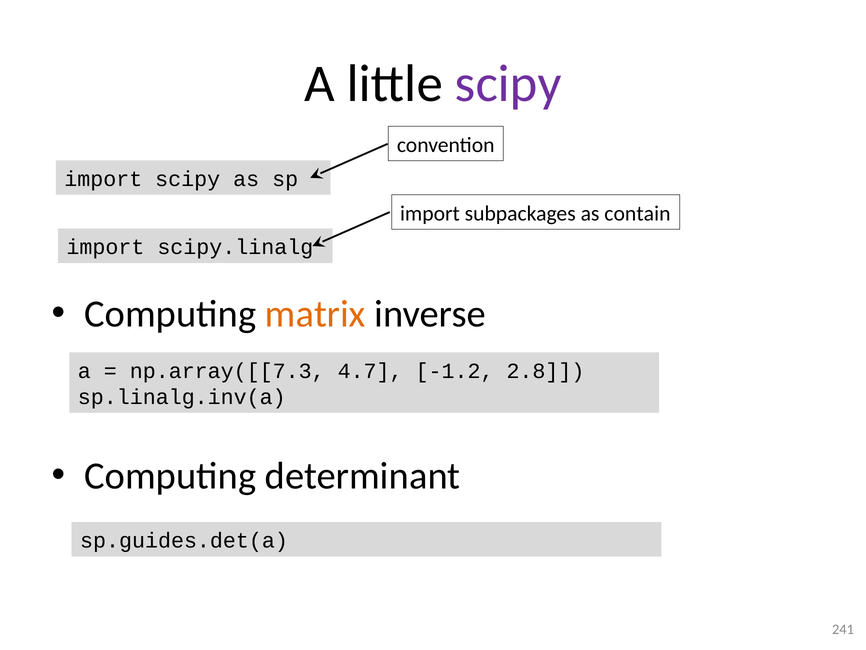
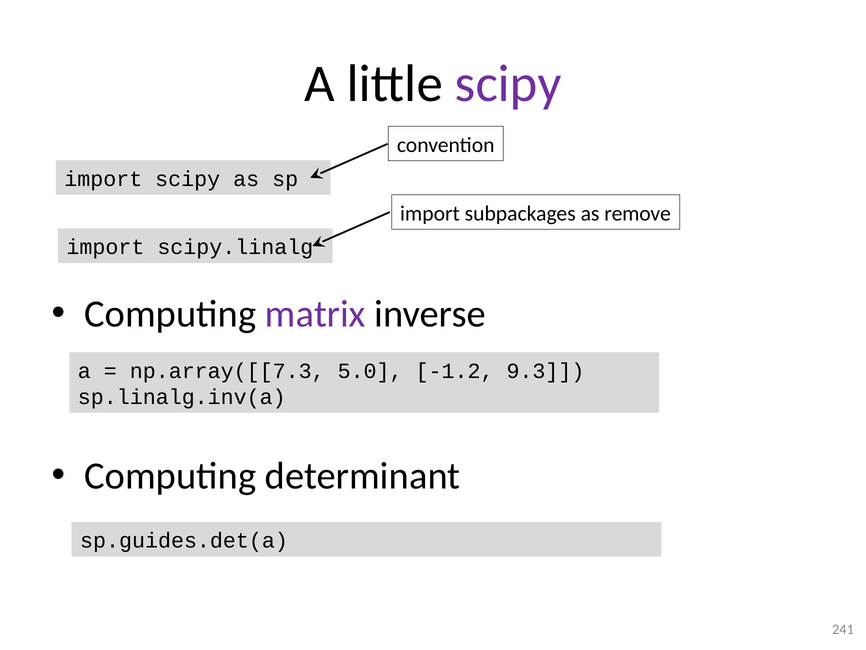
contain: contain -> remove (638, 213)
matrix colour: orange -> purple (315, 314)
4.7: 4.7 -> 5.0 (370, 371)
2.8: 2.8 -> 9.3 (545, 371)
